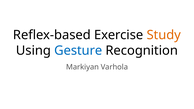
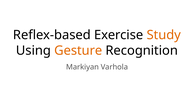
Gesture colour: blue -> orange (78, 51)
